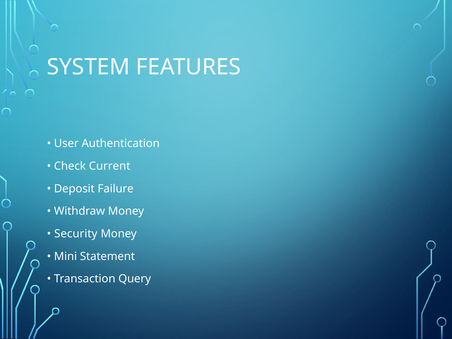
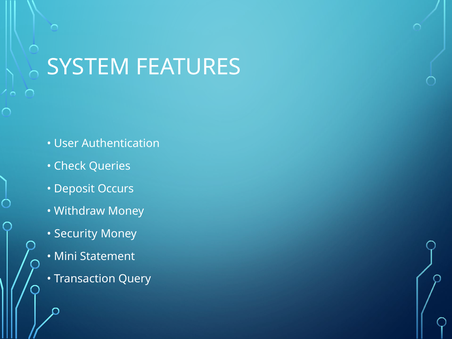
Current: Current -> Queries (110, 166)
Failure: Failure -> Occurs (116, 189)
